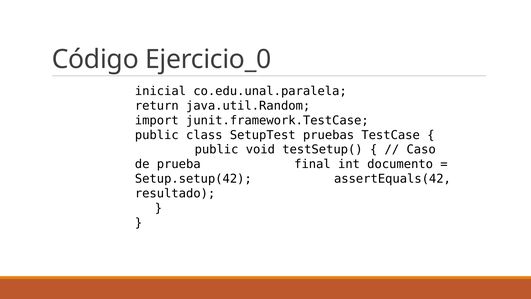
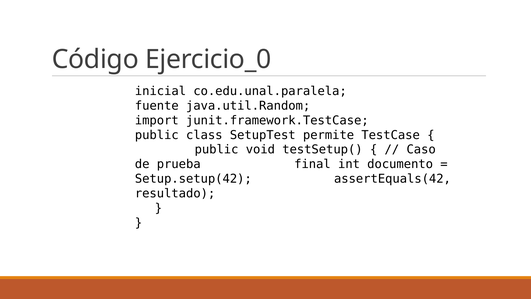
return: return -> fuente (157, 106)
pruebas: pruebas -> permite (329, 135)
